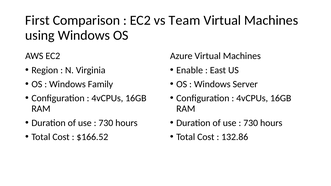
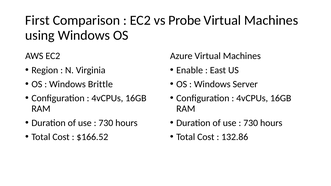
Team: Team -> Probe (185, 20)
Family: Family -> Brittle (100, 84)
